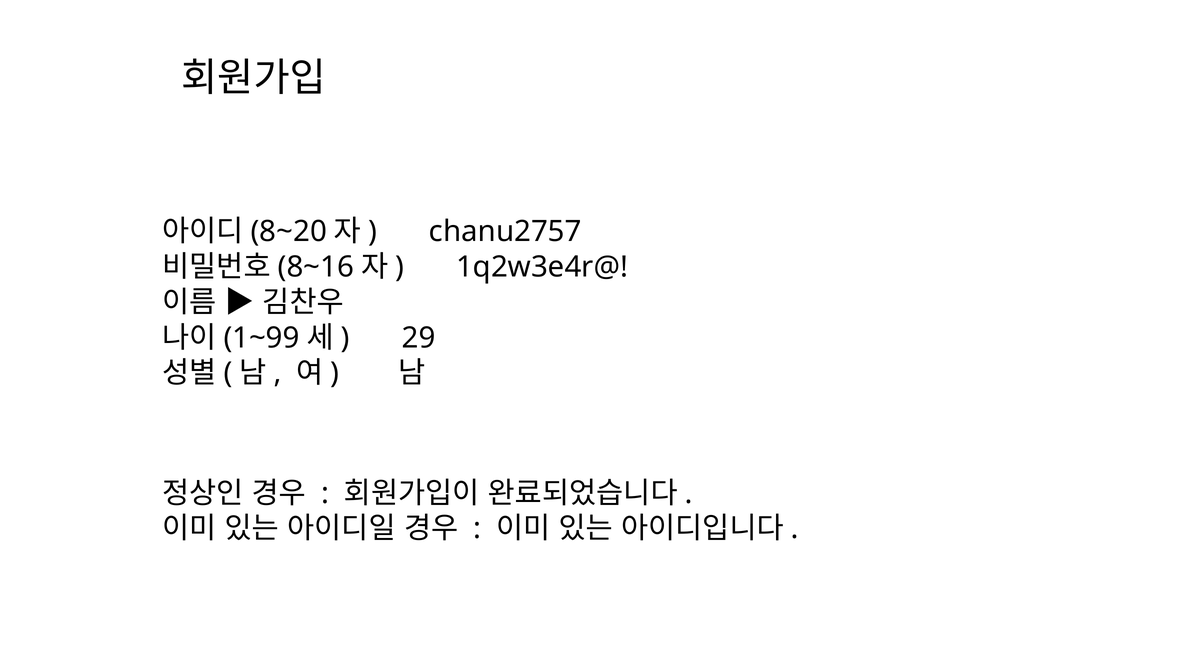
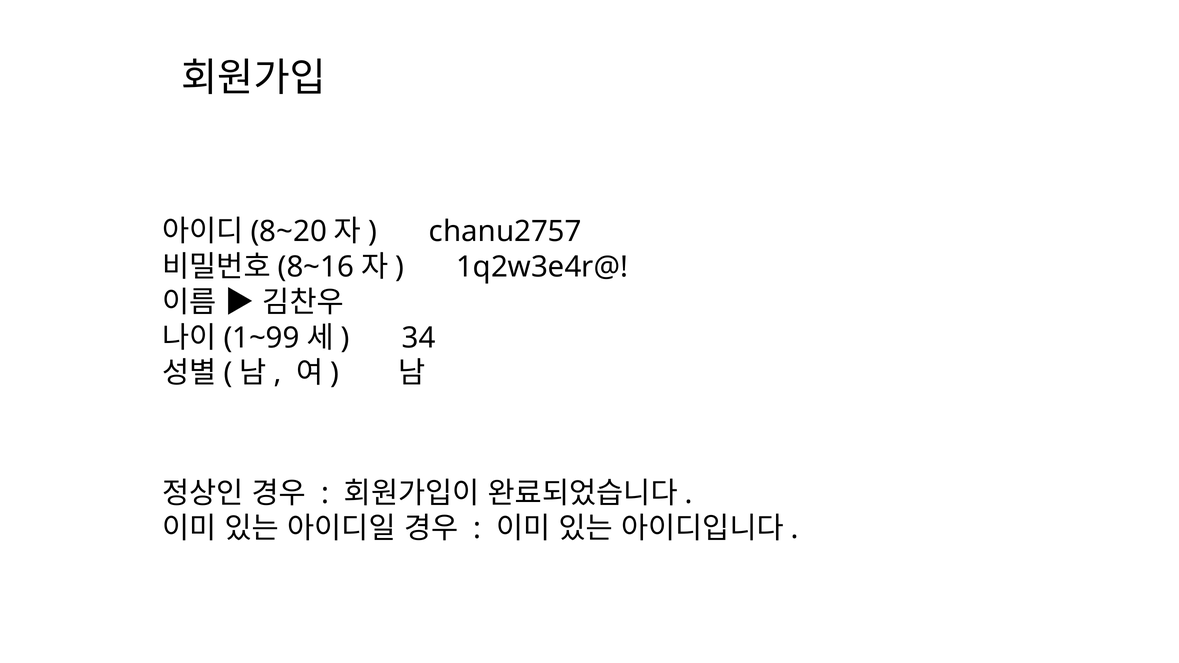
29: 29 -> 34 (419, 338)
